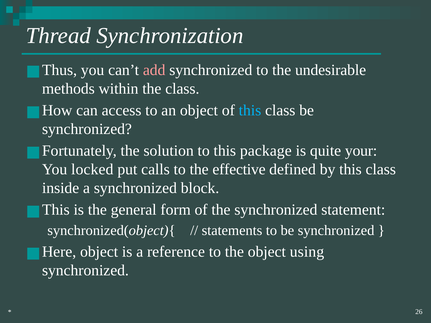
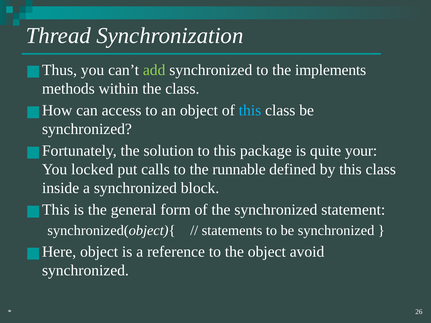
add colour: pink -> light green (154, 70)
undesirable: undesirable -> implements (331, 70)
effective: effective -> runnable (239, 170)
using: using -> avoid (307, 252)
